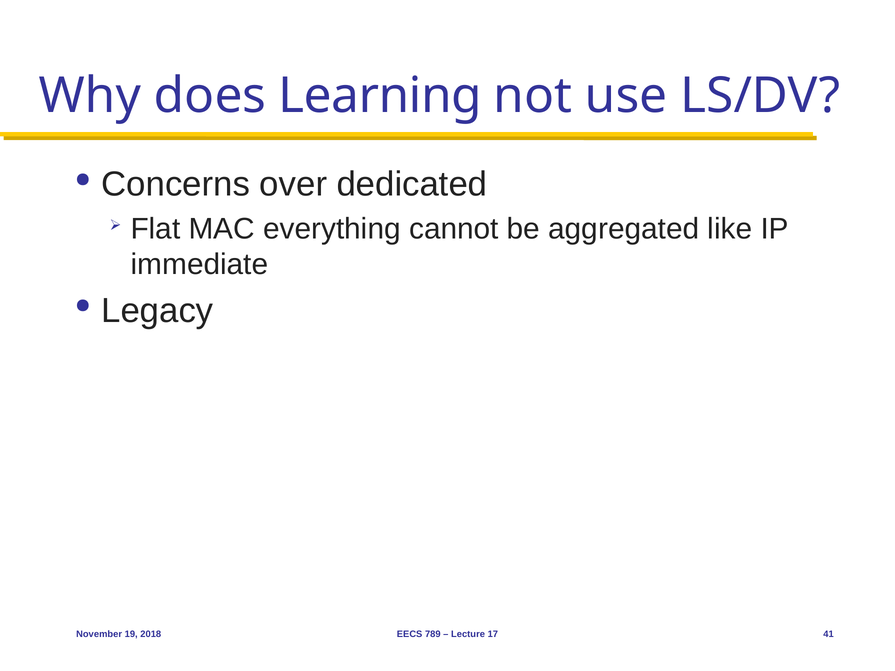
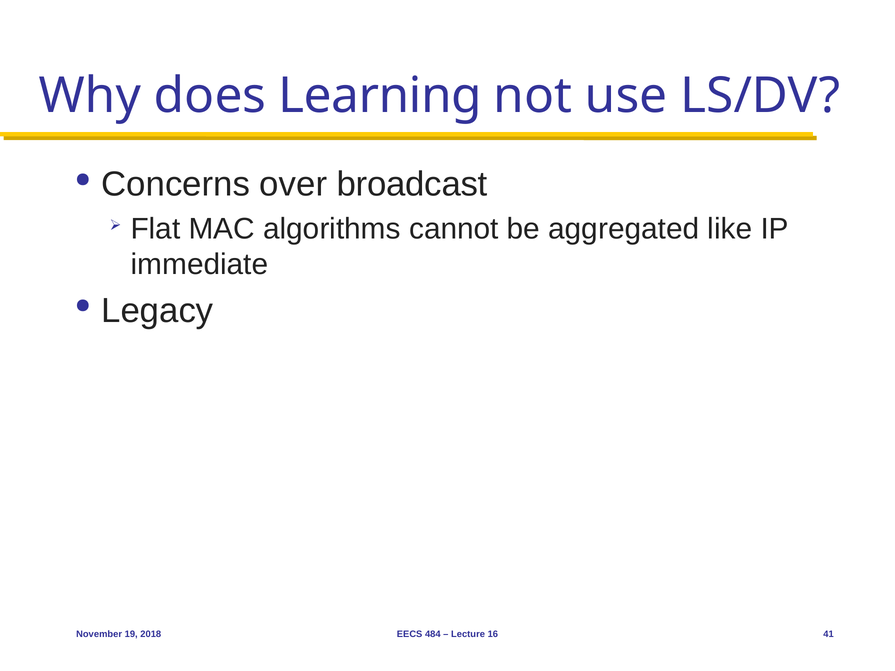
dedicated: dedicated -> broadcast (412, 184)
everything: everything -> algorithms (332, 229)
789: 789 -> 484 (433, 635)
17: 17 -> 16 (493, 635)
